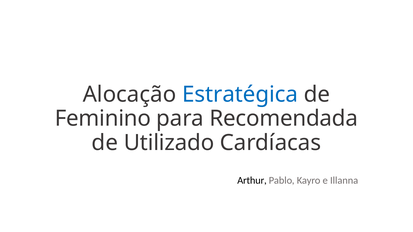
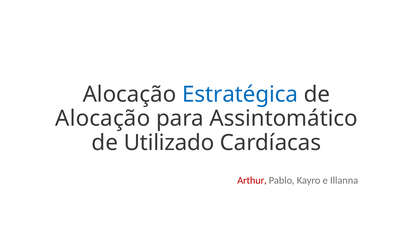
Feminino: Feminino -> Alocação (103, 119)
Recomendada: Recomendada -> Assintomático (284, 119)
Arthur colour: black -> red (252, 181)
